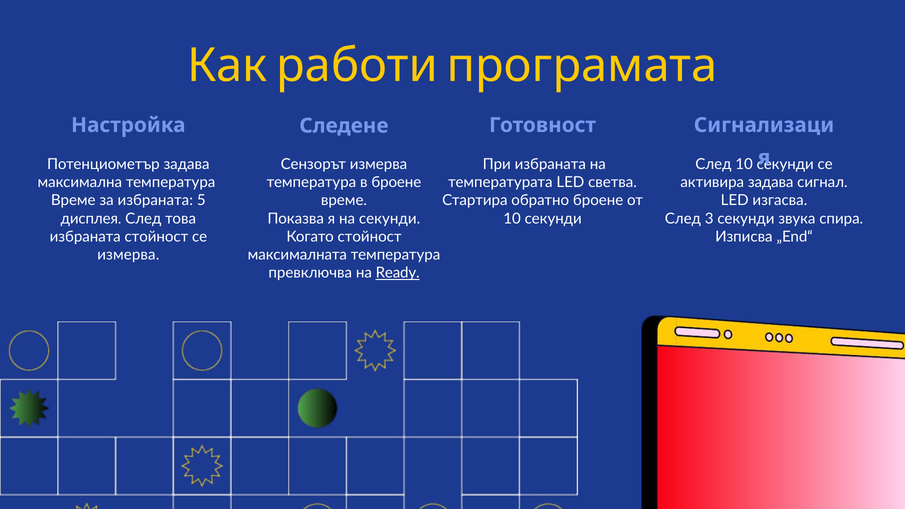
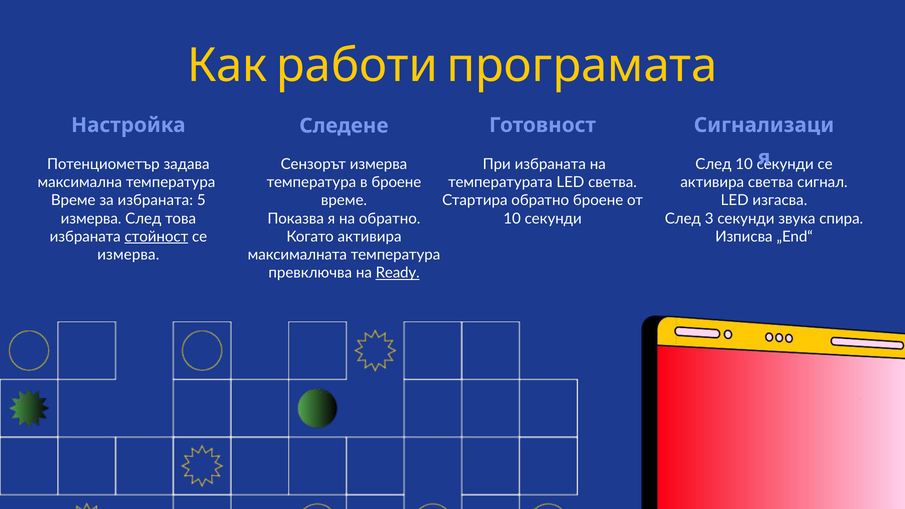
активира задава: задава -> светва (771, 182)
дисплея: дисплея -> измерва (91, 219)
на секунди: секунди -> обратно (390, 219)
стойност underline: none -> present (156, 237)
Когато стойност: стойност -> активира (370, 237)
